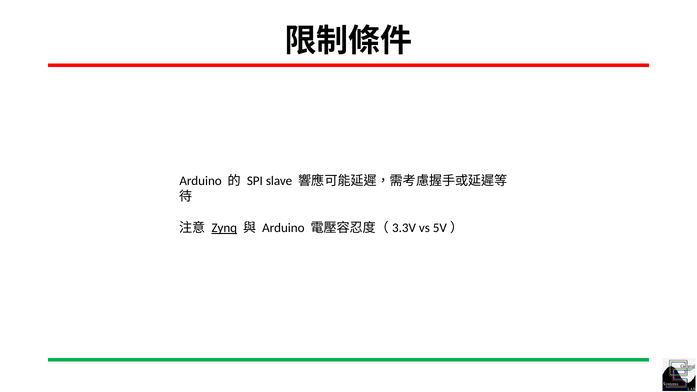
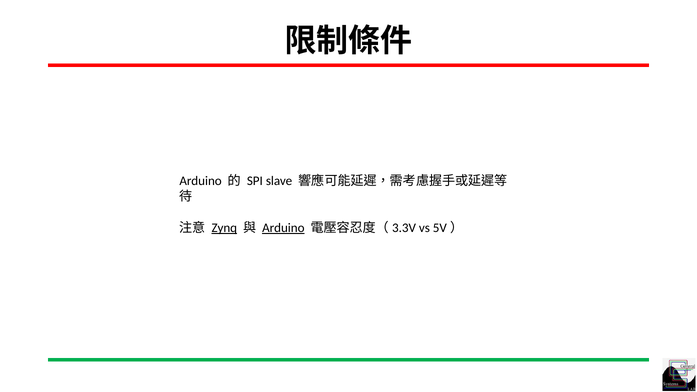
Arduino underline: none -> present (283, 228)
